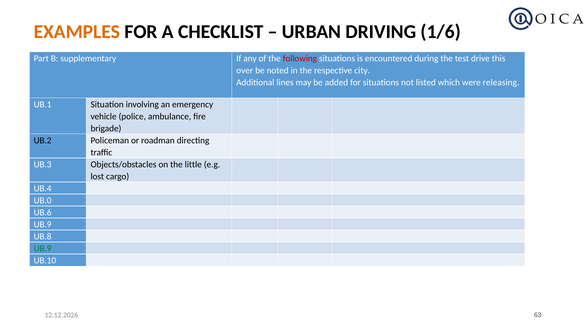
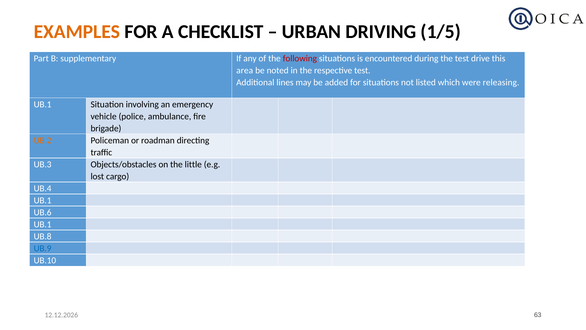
1/6: 1/6 -> 1/5 (441, 32)
over: over -> area (245, 70)
respective city: city -> test (362, 70)
UB.2 colour: black -> orange (43, 140)
UB.0: UB.0 -> UB.1 (43, 200)
UB.9: UB.9 -> UB.1 (43, 224)
UB.9 colour: green -> blue (43, 248)
